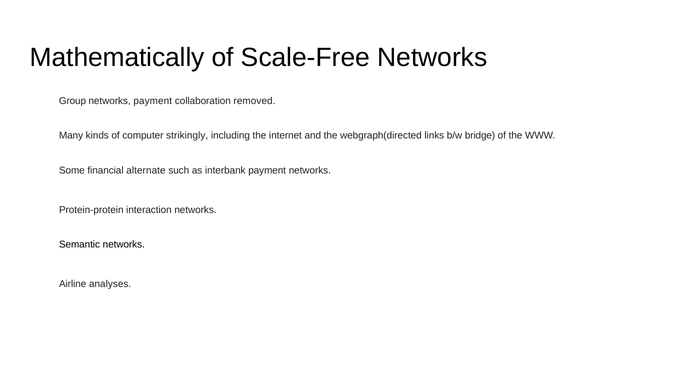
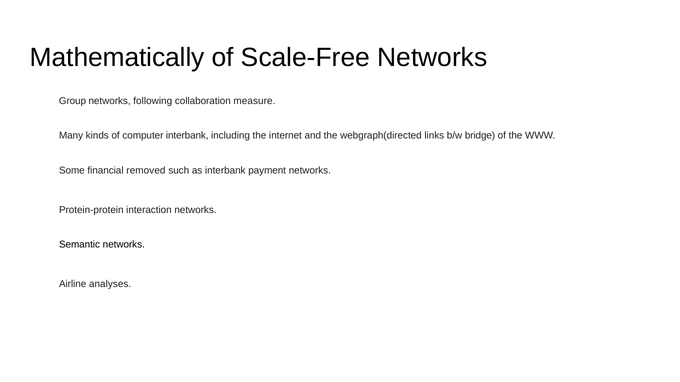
networks payment: payment -> following (153, 101)
removed: removed -> measure (254, 101)
computer strikingly: strikingly -> interbank (187, 136)
alternate: alternate -> removed (146, 171)
